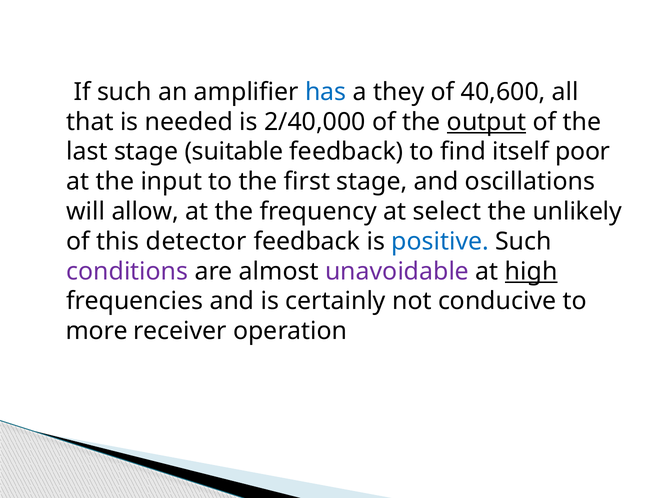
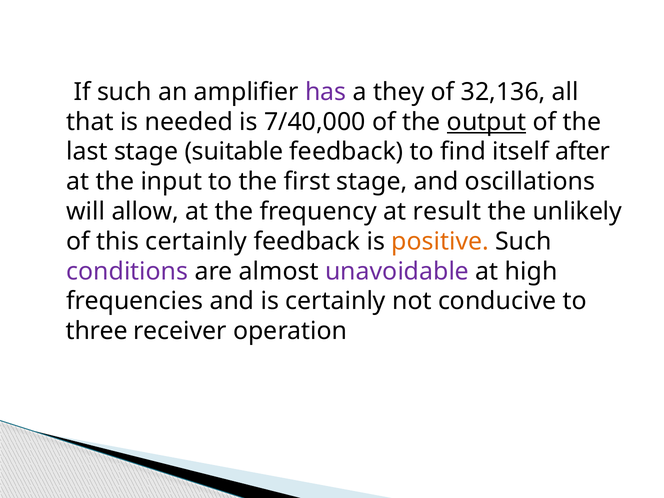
has colour: blue -> purple (326, 92)
40,600: 40,600 -> 32,136 (503, 92)
2/40,000: 2/40,000 -> 7/40,000 (315, 122)
poor: poor -> after (583, 152)
select: select -> result (447, 212)
this detector: detector -> certainly (196, 241)
positive colour: blue -> orange (440, 241)
high underline: present -> none (531, 271)
more: more -> three (97, 331)
